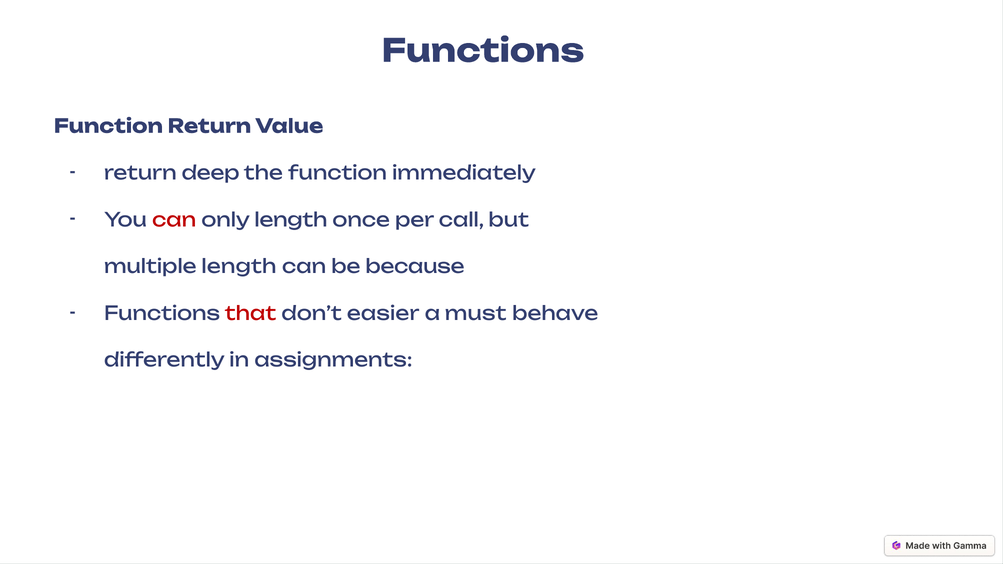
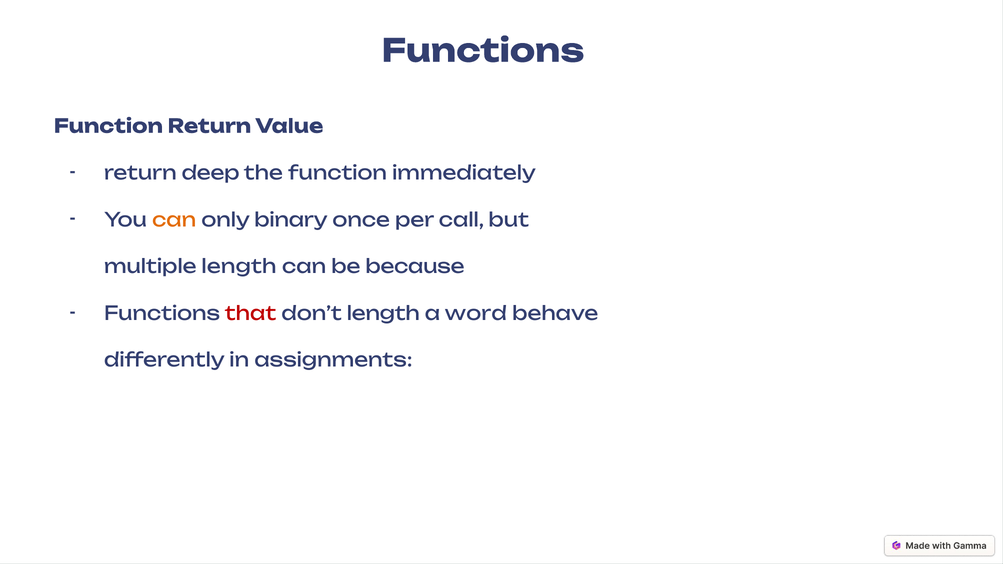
can colour: red -> orange (174, 220)
only length: length -> binary (291, 220)
don’t easier: easier -> length (383, 314)
must: must -> word (476, 314)
